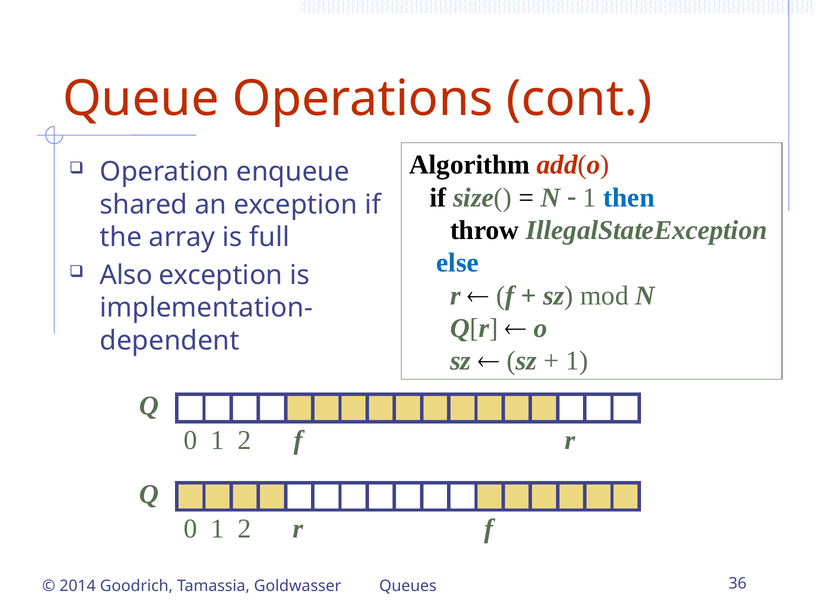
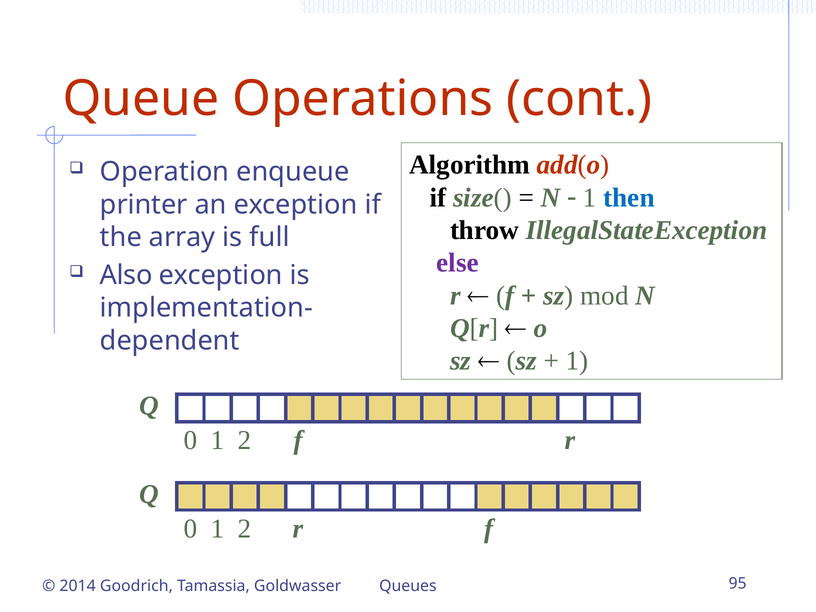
shared: shared -> printer (144, 205)
else colour: blue -> purple (458, 263)
36: 36 -> 95 (738, 583)
